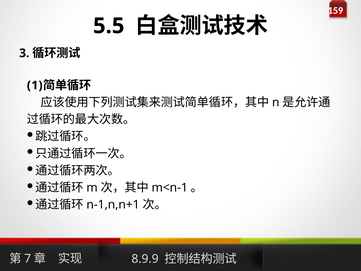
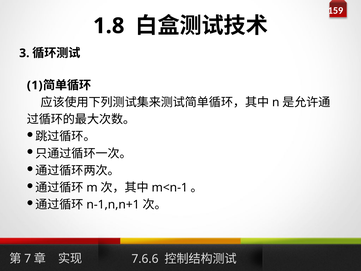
5.5: 5.5 -> 1.8 (109, 26)
8.9.9: 8.9.9 -> 7.6.6 (145, 259)
